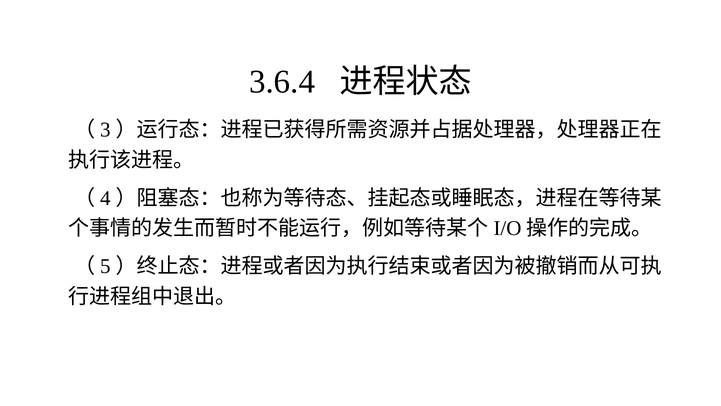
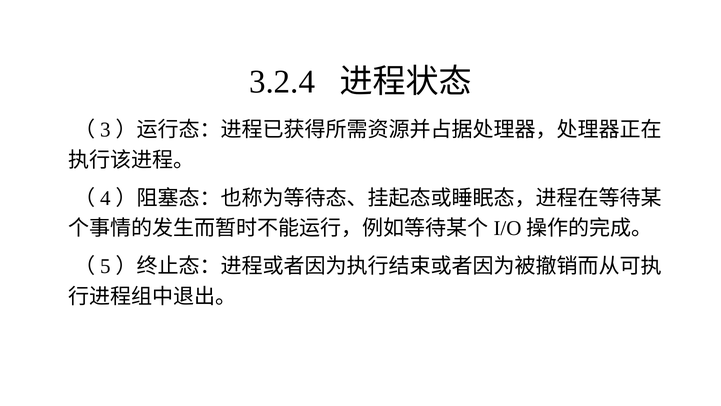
3.6.4: 3.6.4 -> 3.2.4 (282, 82)
